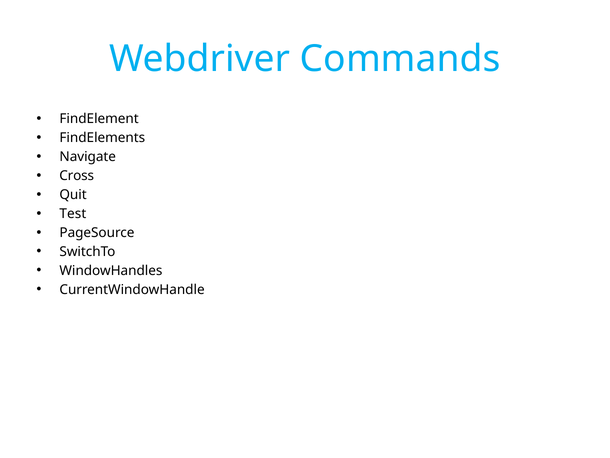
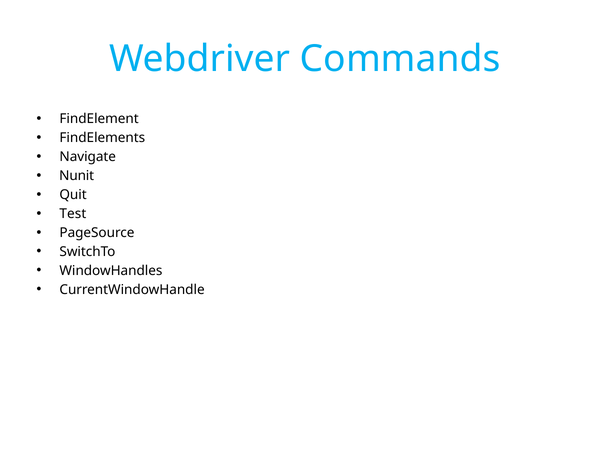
Cross: Cross -> Nunit (77, 176)
